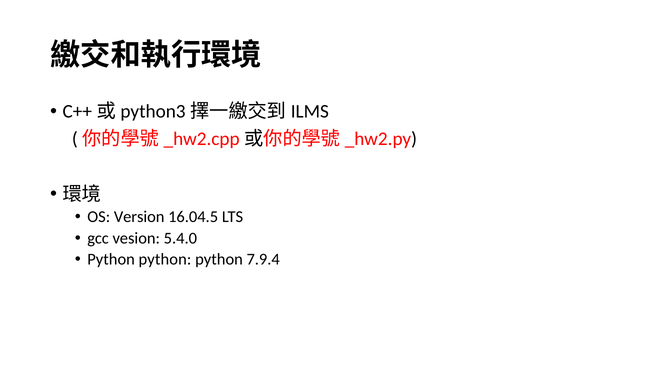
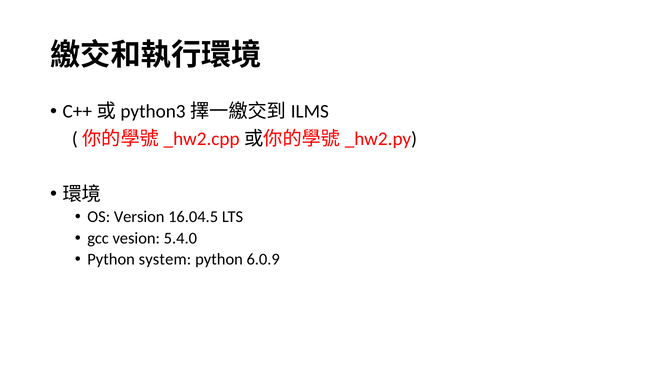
python: python -> system (165, 259)
7.9.4: 7.9.4 -> 6.0.9 (263, 259)
